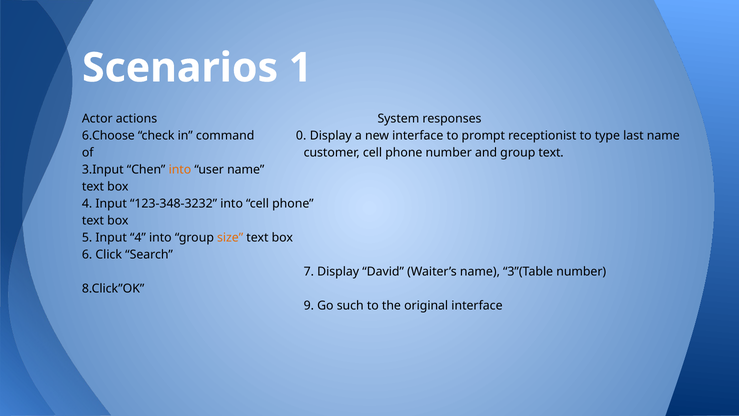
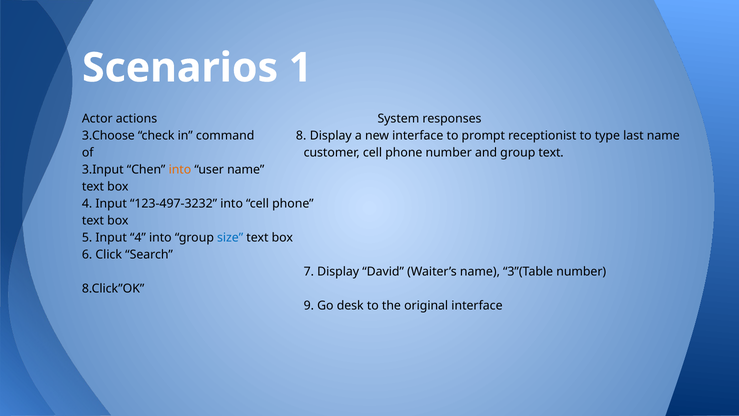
6.Choose: 6.Choose -> 3.Choose (108, 135)
0: 0 -> 8 (301, 135)
123-348-3232: 123-348-3232 -> 123-497-3232 (174, 203)
size colour: orange -> blue (230, 237)
such: such -> desk (350, 305)
